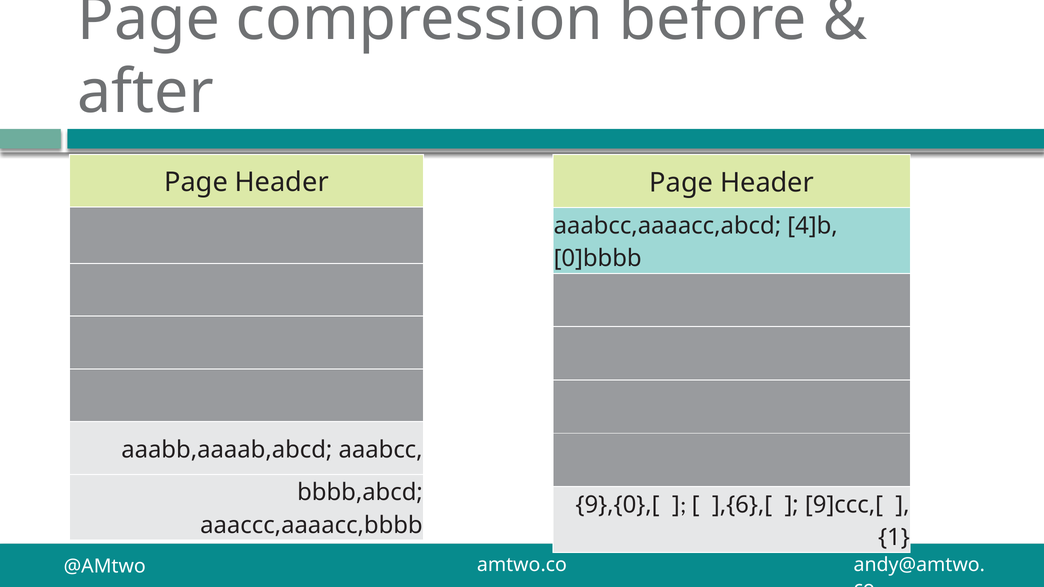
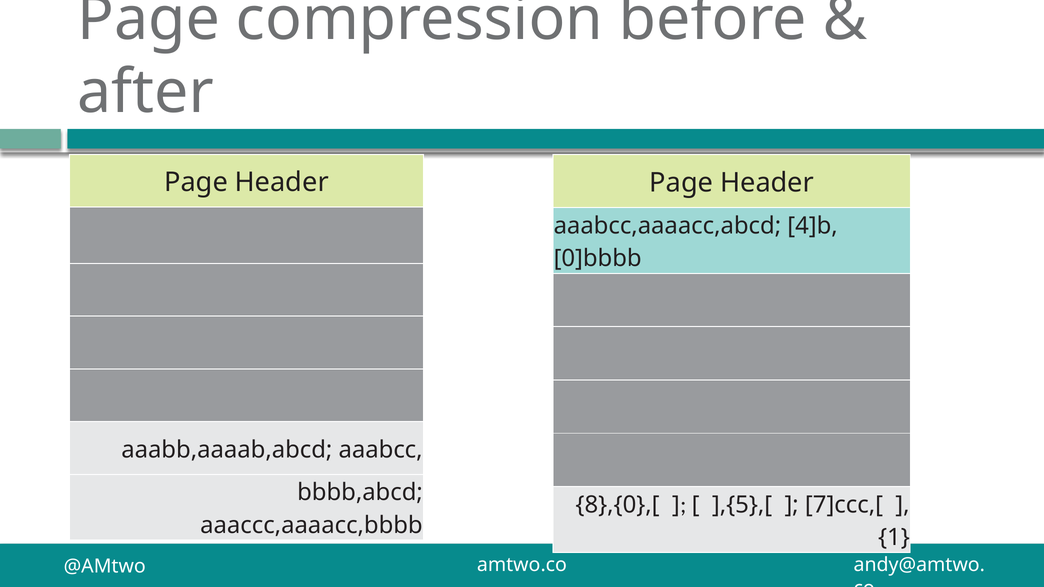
9},{0},[: 9},{0},[ -> 8},{0},[ (618, 505)
],{6},[: ],{6},[ -> ],{5},[ (742, 505)
9]ccc,[: 9]ccc,[ -> 7]ccc,[ (844, 505)
